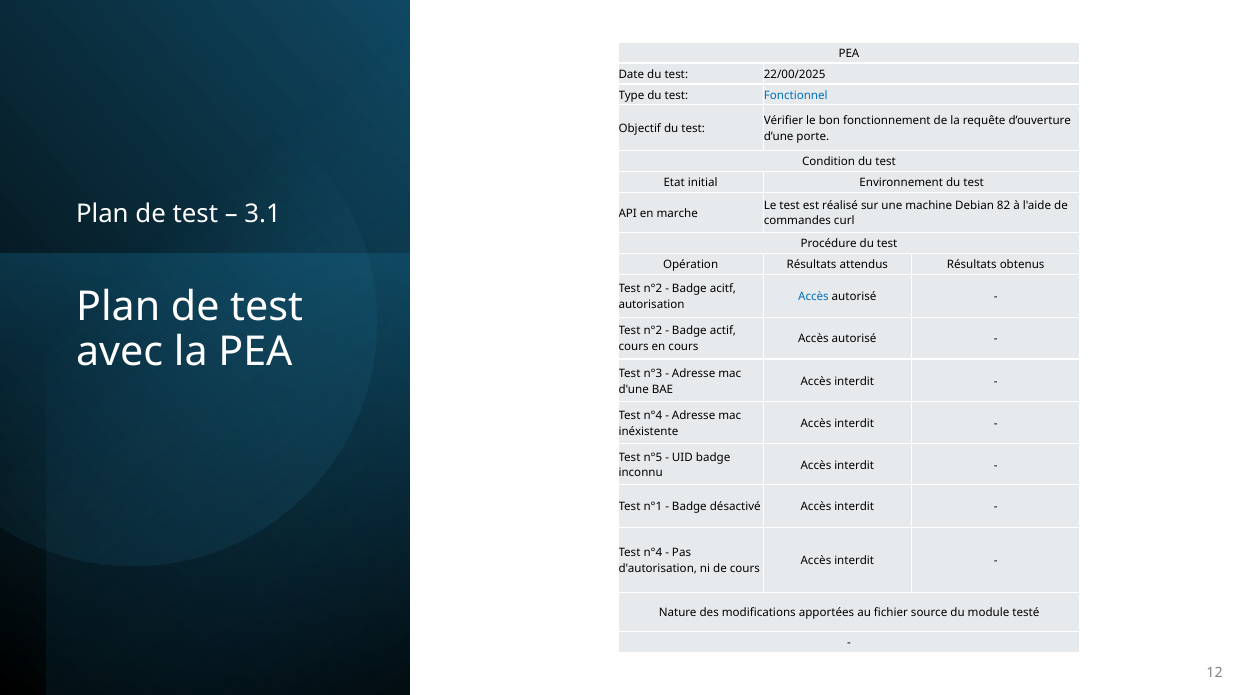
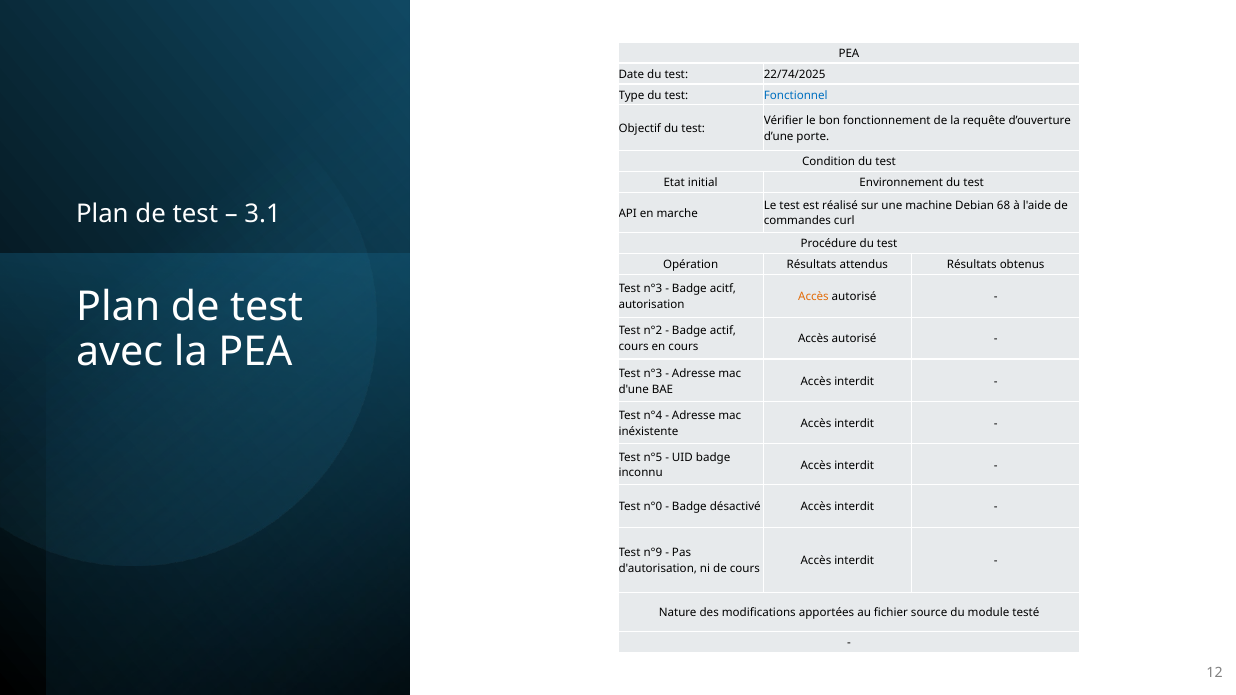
22/00/2025: 22/00/2025 -> 22/74/2025 (795, 74)
82: 82 -> 68 (1004, 205)
n°2: n°2 -> n°3 (653, 289)
Accès colour: blue -> orange (813, 297)
n°1: n°1 -> n°0 (653, 507)
n°4: n°4 -> n°9 (653, 553)
